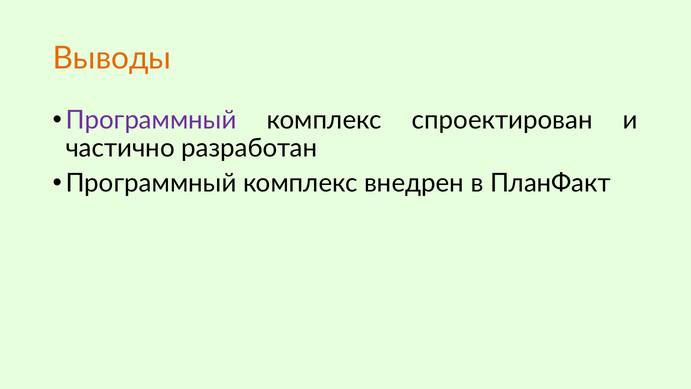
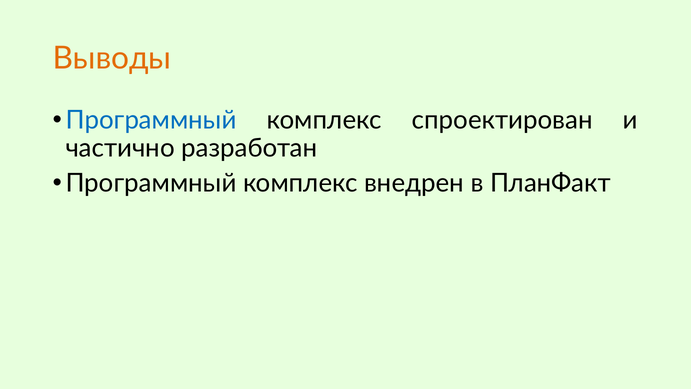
Программный colour: purple -> blue (151, 120)
